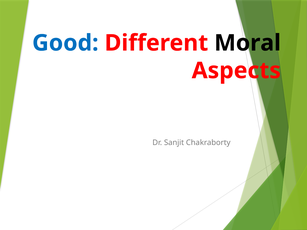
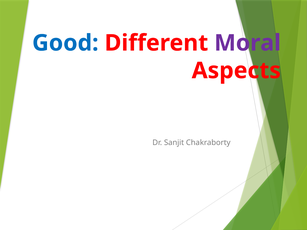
Moral colour: black -> purple (248, 43)
